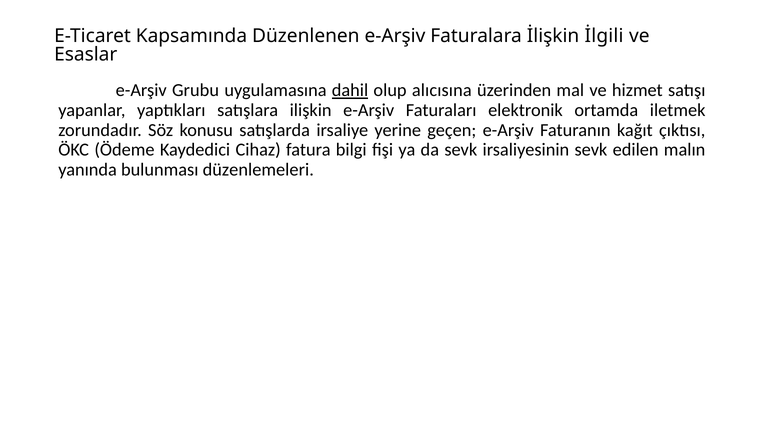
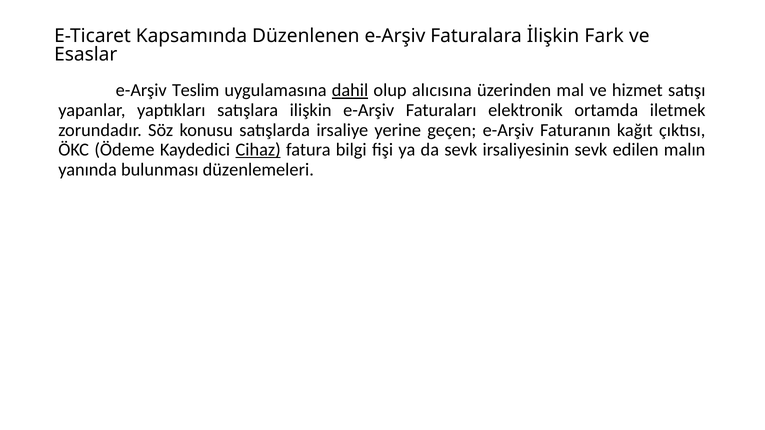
İlgili: İlgili -> Fark (604, 36)
Grubu: Grubu -> Teslim (196, 90)
Cihaz underline: none -> present (258, 150)
